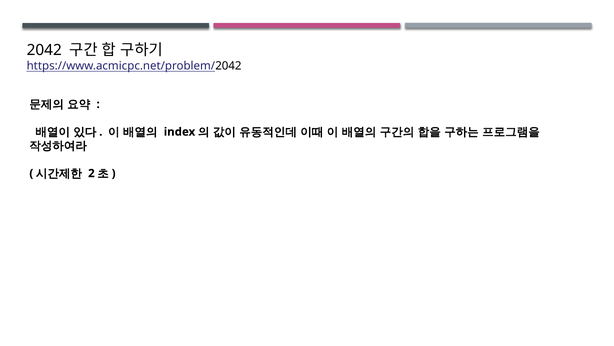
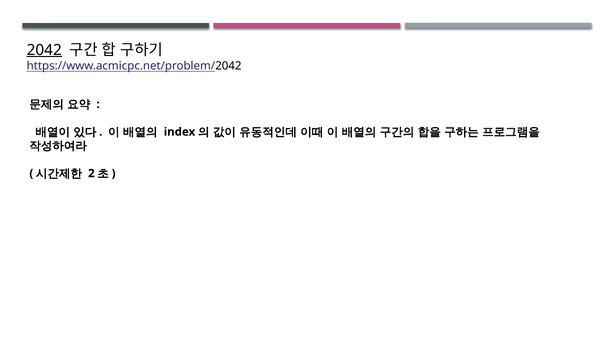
2042 underline: none -> present (44, 50)
